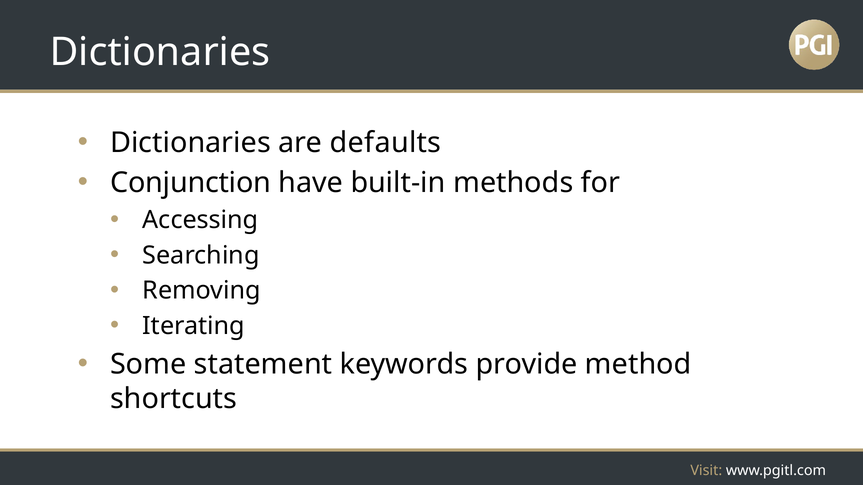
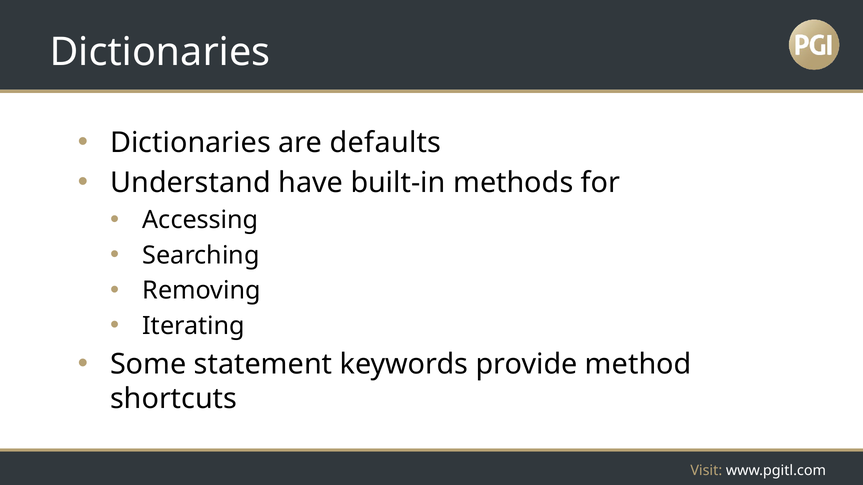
Conjunction: Conjunction -> Understand (190, 183)
